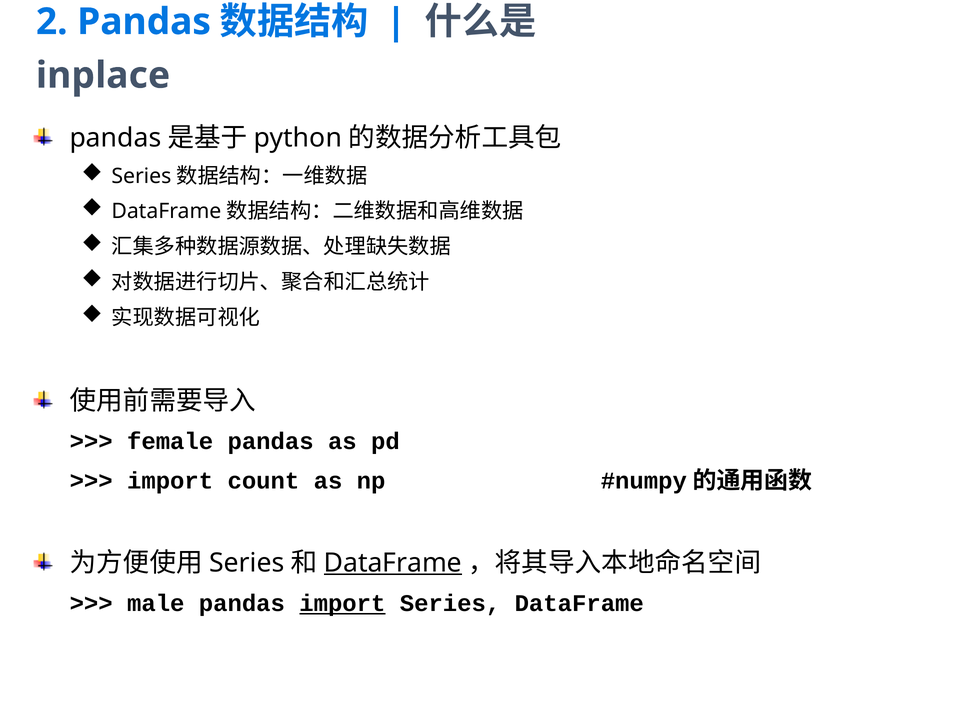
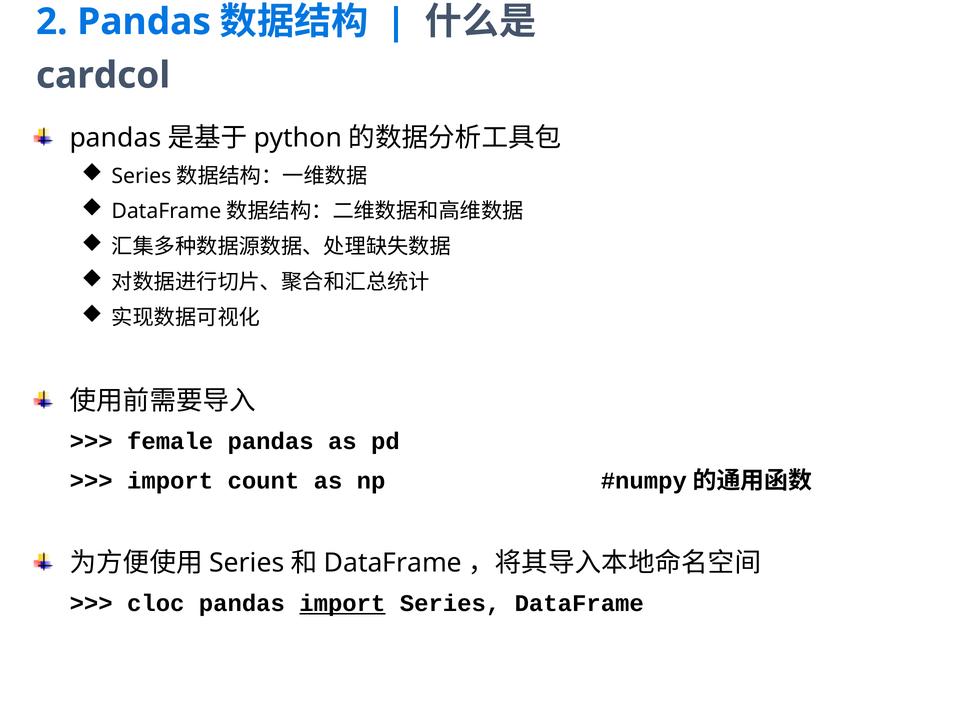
inplace: inplace -> cardcol (103, 75)
DataFrame underline: present -> none (393, 563)
male: male -> cloc (156, 603)
